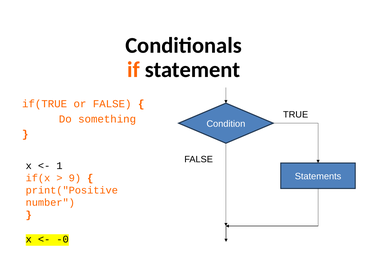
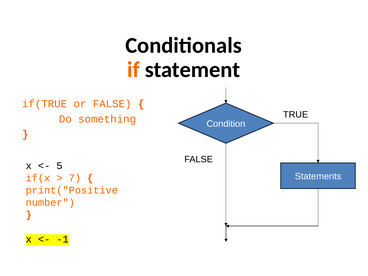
1: 1 -> 5 (60, 166)
9: 9 -> 7 (75, 178)
-0: -0 -> -1 (63, 239)
